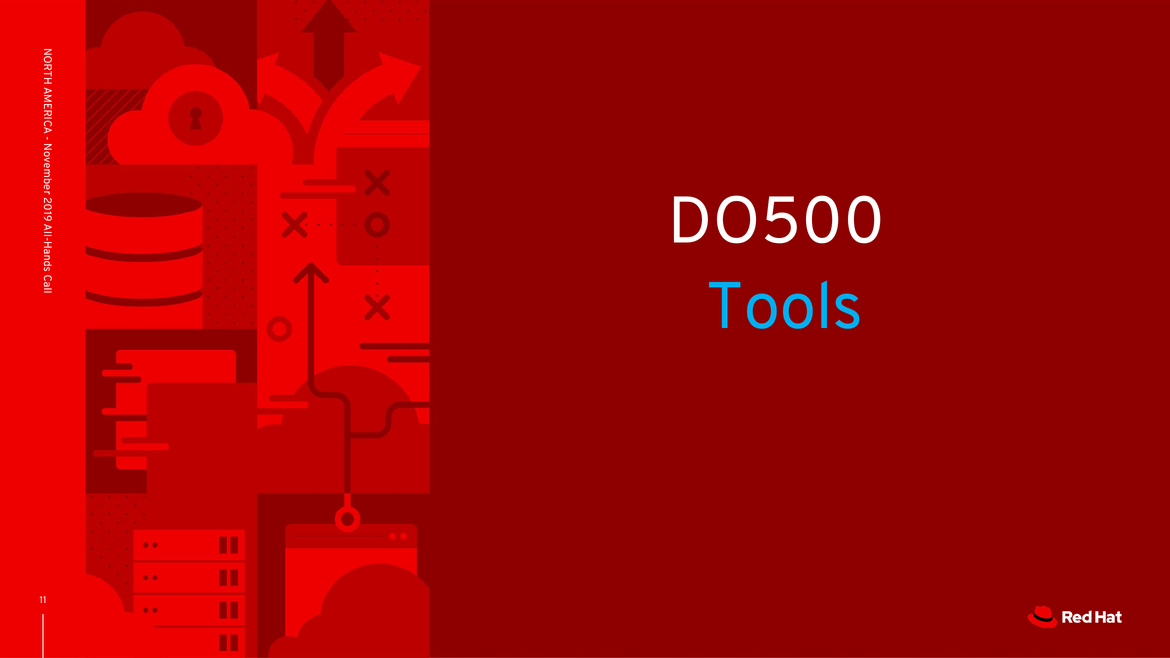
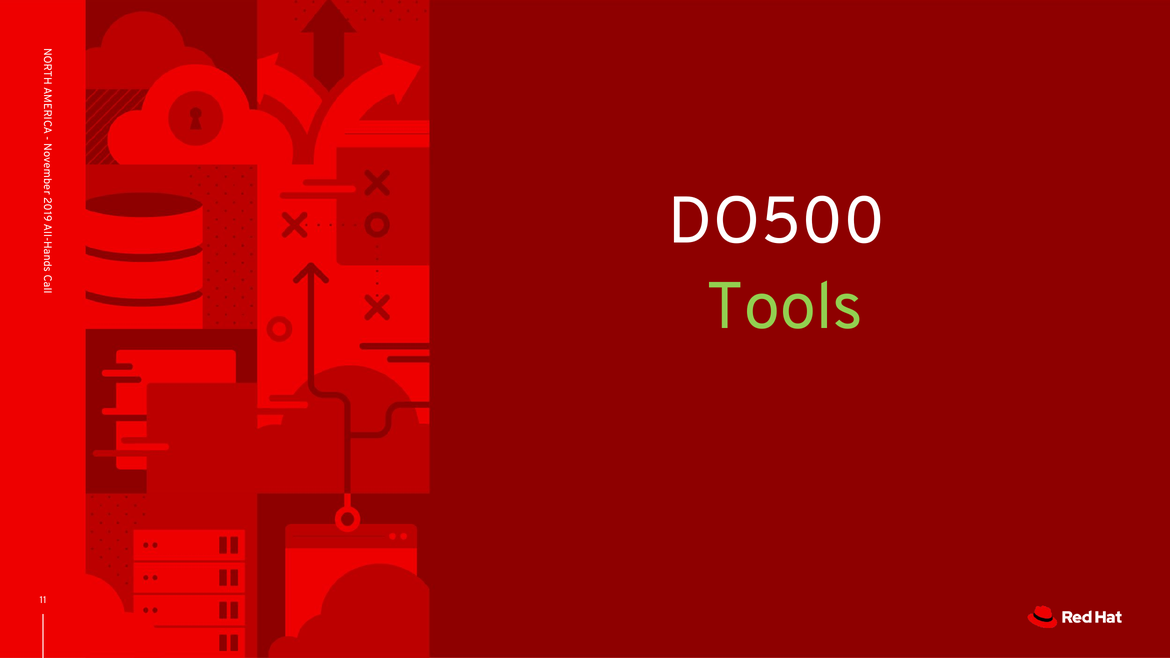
Tools colour: light blue -> light green (785, 306)
